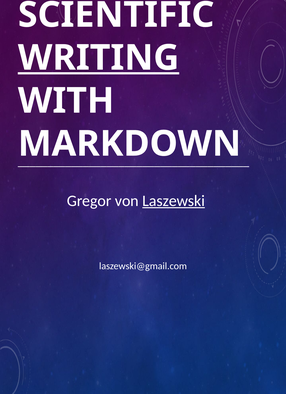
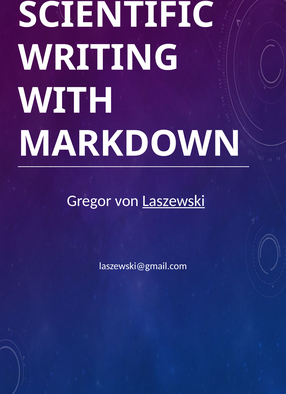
WRITING underline: present -> none (99, 58)
